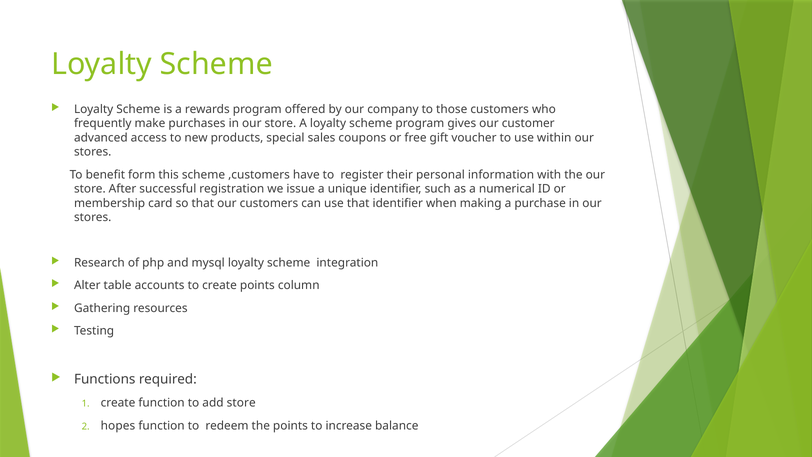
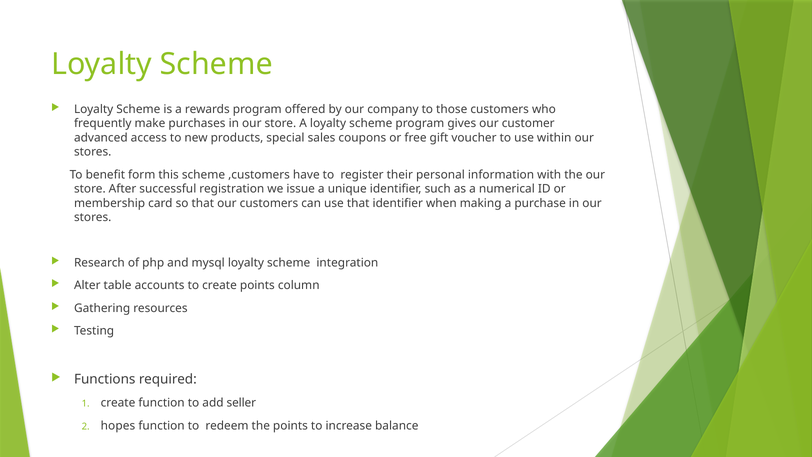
add store: store -> seller (241, 403)
